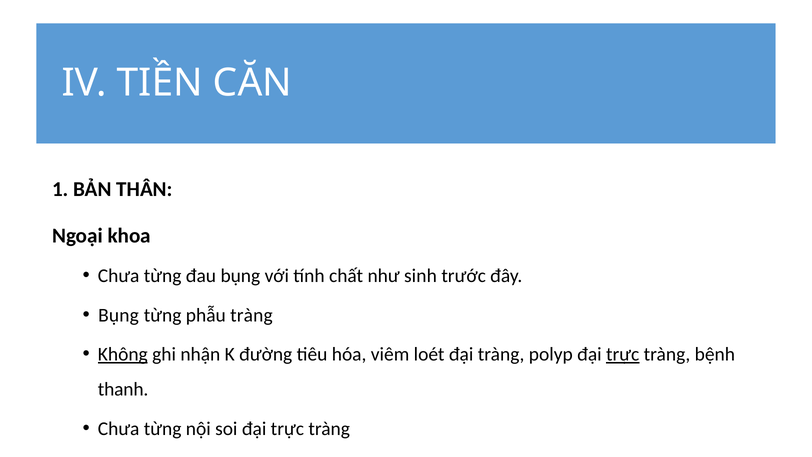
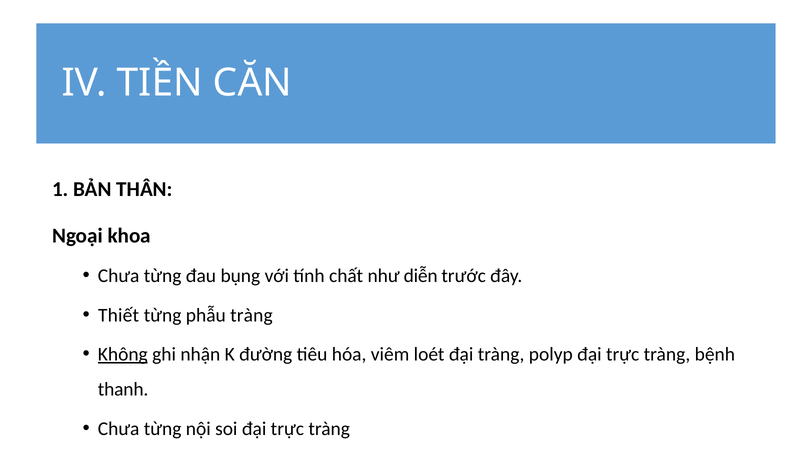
sinh: sinh -> diễn (421, 276)
Bụng: Bụng -> Thiết (119, 315)
trực underline: present -> none (623, 354)
